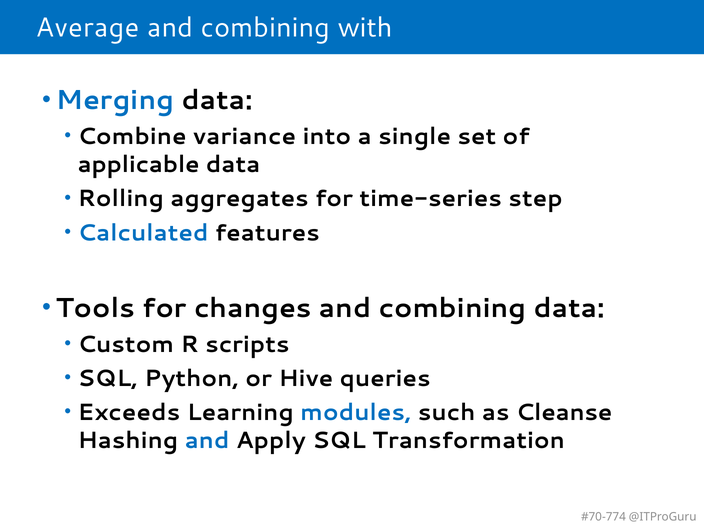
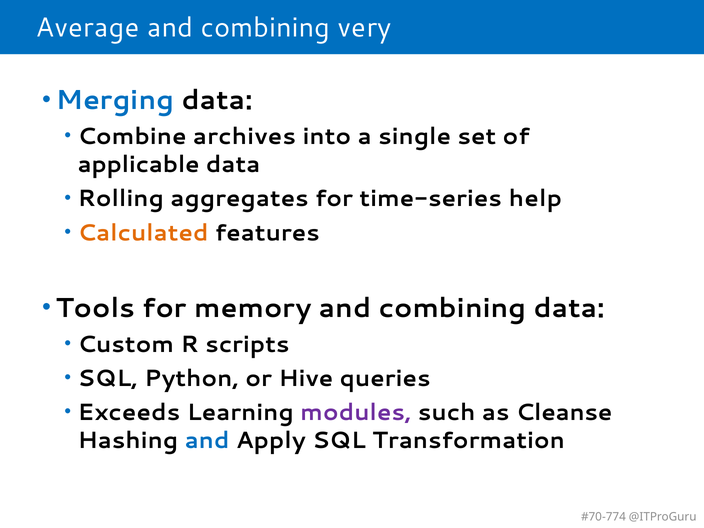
with: with -> very (365, 28)
variance: variance -> archives (244, 137)
step: step -> help (535, 199)
Calculated colour: blue -> orange (143, 233)
changes: changes -> memory (253, 308)
modules colour: blue -> purple (356, 412)
